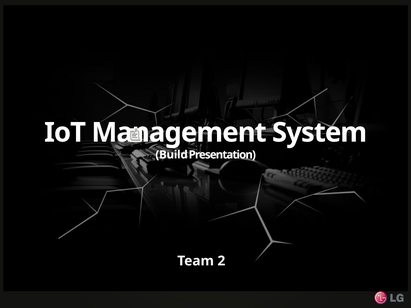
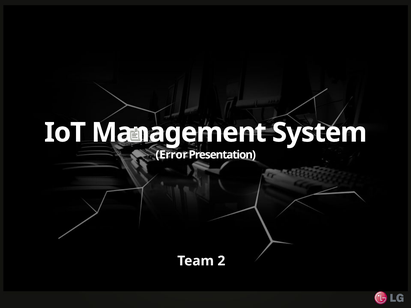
Build: Build -> Error (172, 155)
